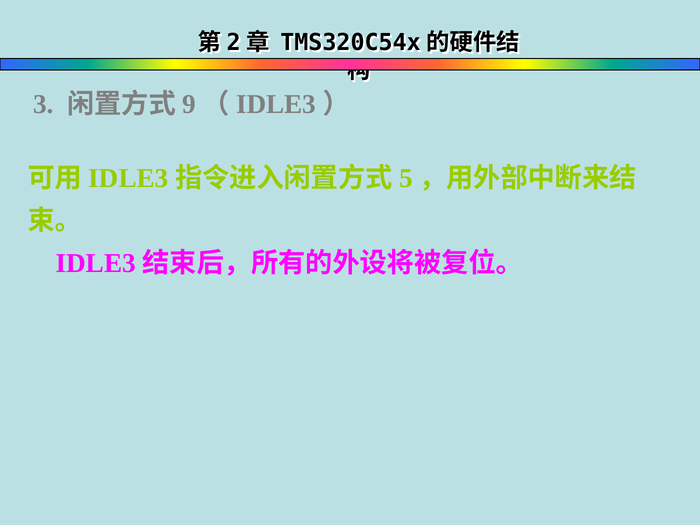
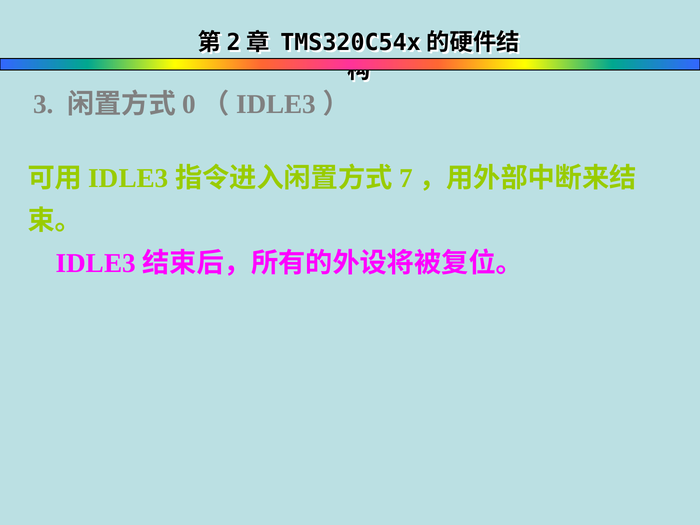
9: 9 -> 0 (189, 104)
5: 5 -> 7 (406, 178)
